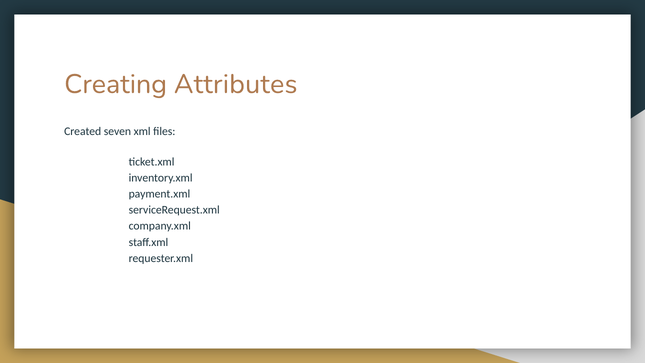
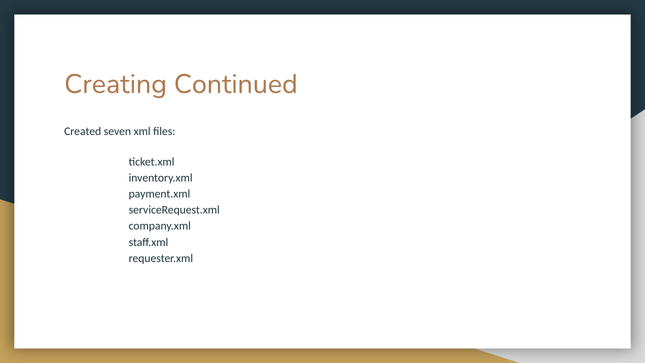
Attributes: Attributes -> Continued (236, 84)
